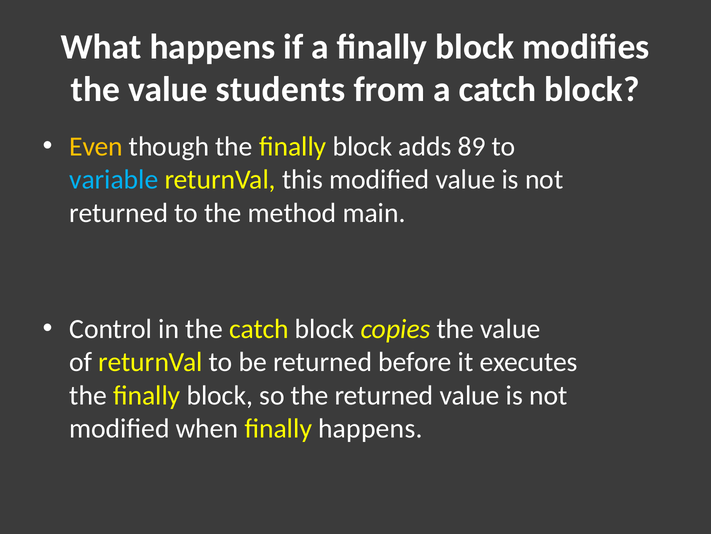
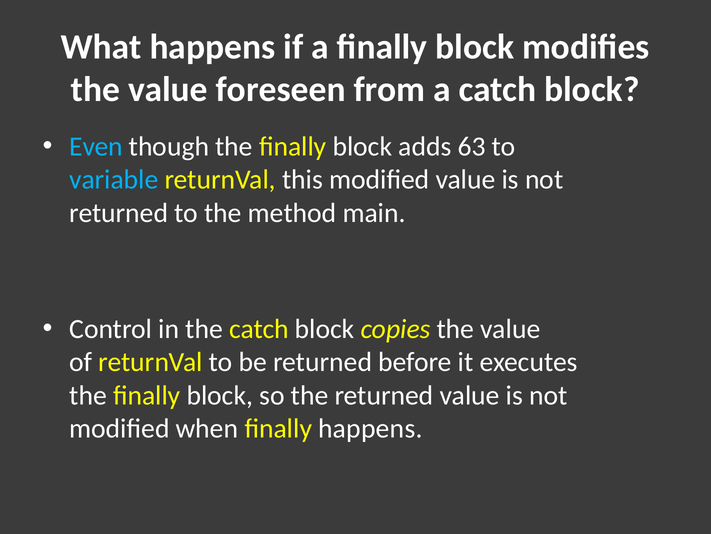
students: students -> foreseen (281, 90)
Even colour: yellow -> light blue (96, 146)
89: 89 -> 63 (472, 146)
